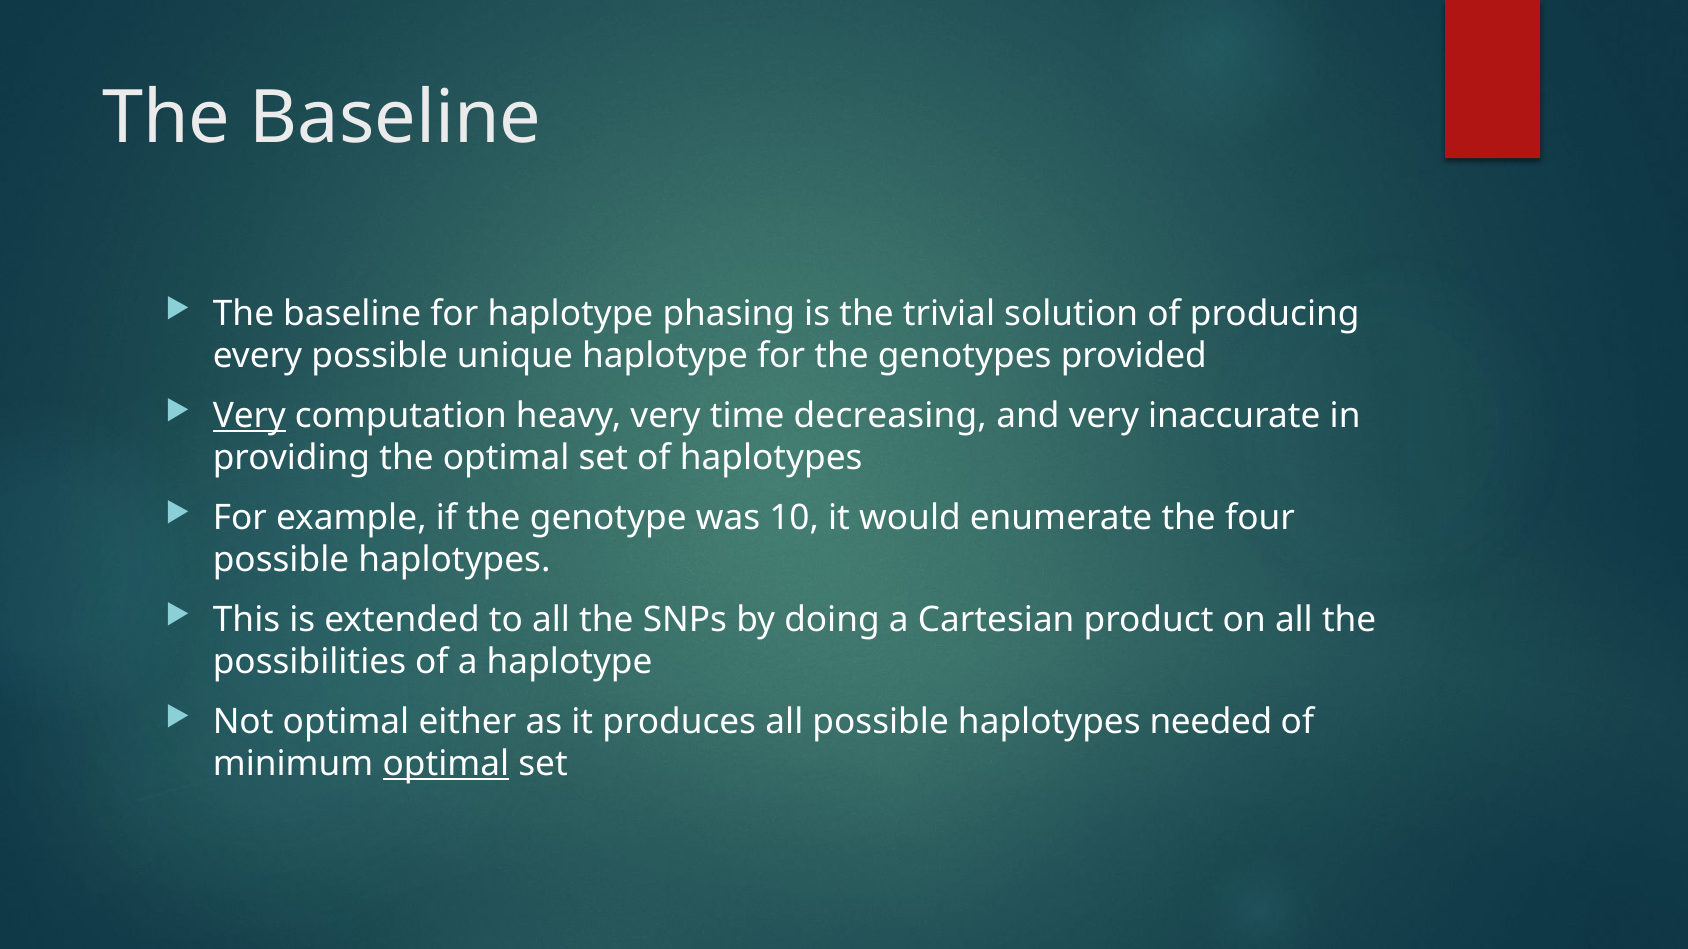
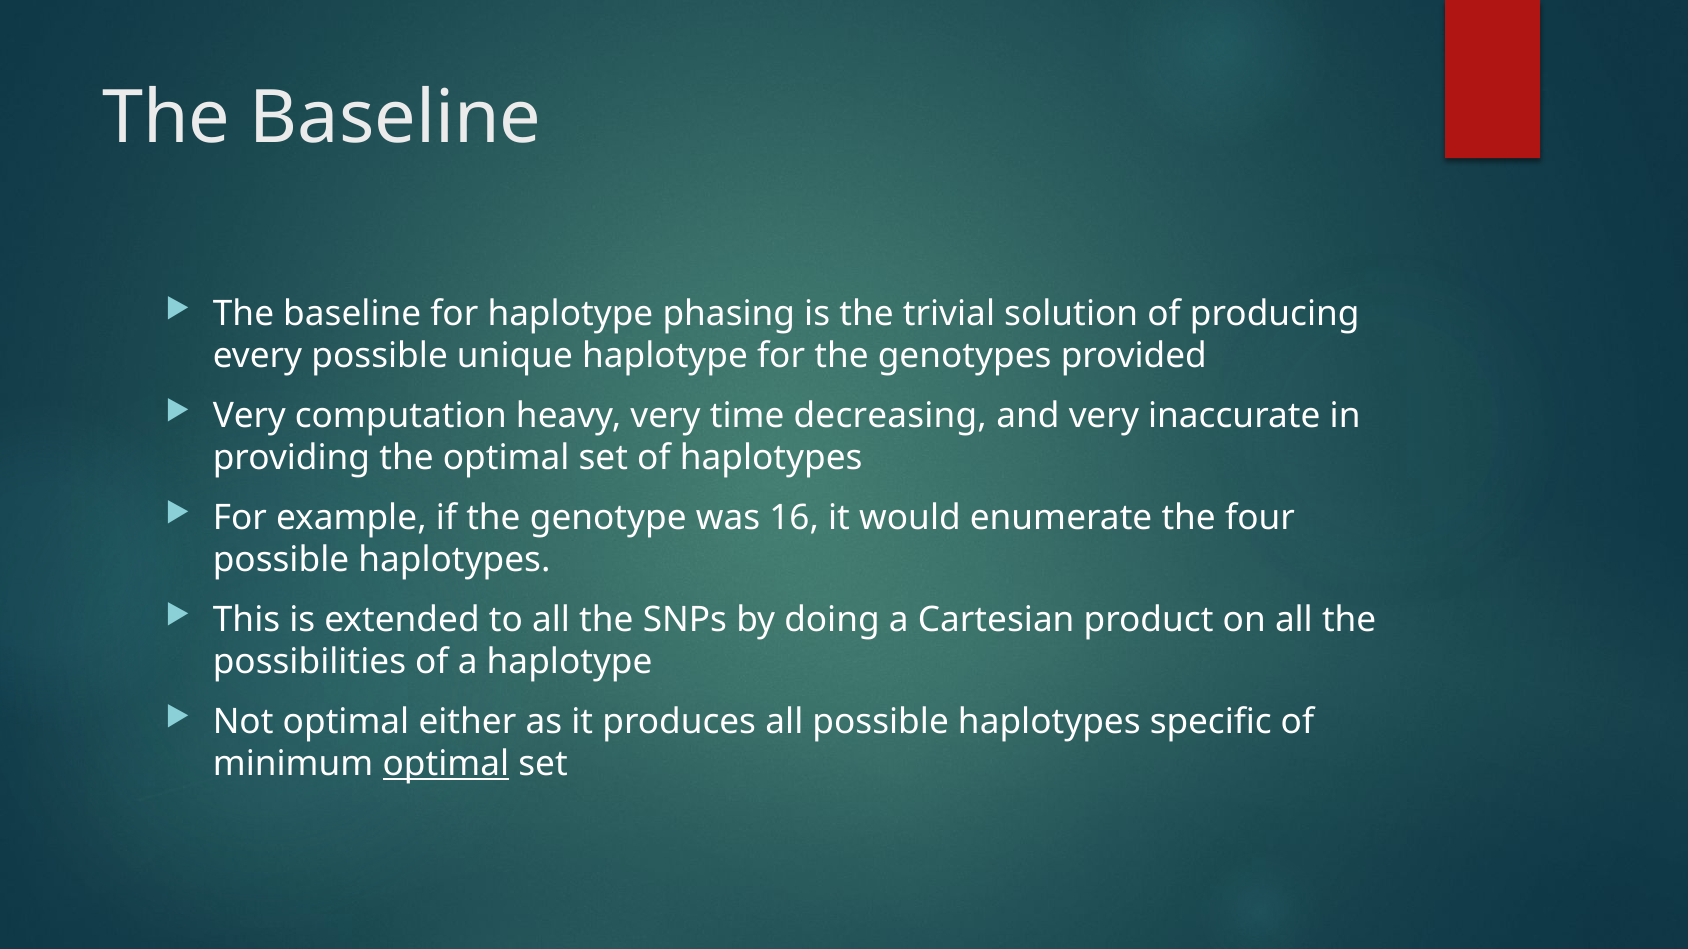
Very underline: present -> none (249, 416)
10: 10 -> 16 (794, 518)
needed: needed -> specific (1211, 722)
